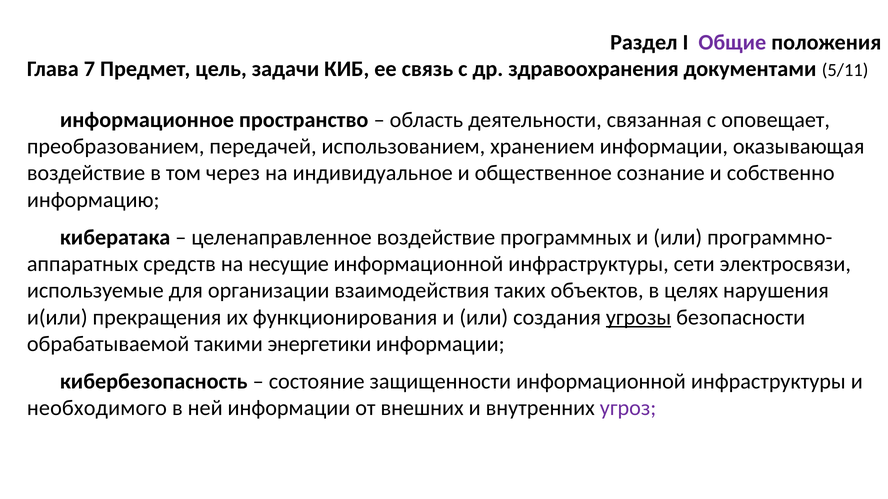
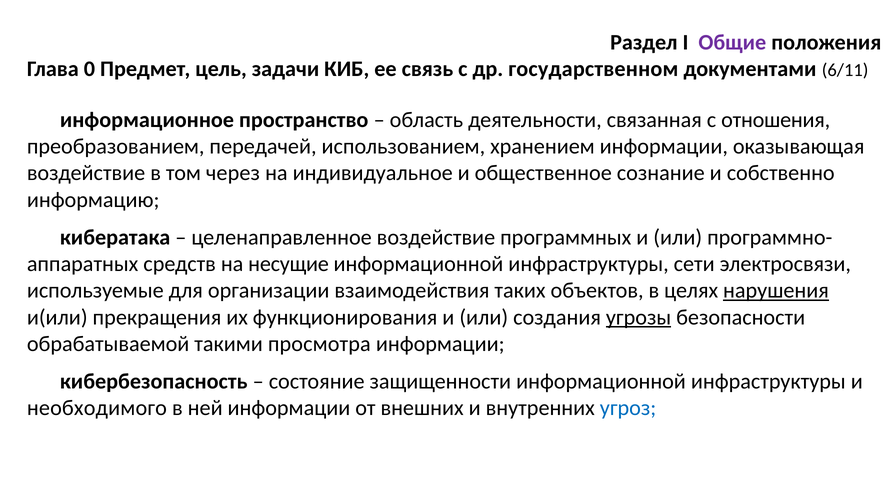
7: 7 -> 0 (89, 69)
здравоохранения: здравоохранения -> государственном (593, 69)
5/11: 5/11 -> 6/11 (845, 70)
оповещает: оповещает -> отношения (776, 120)
нарушения underline: none -> present (776, 291)
энергетики: энергетики -> просмотра (319, 344)
угроз colour: purple -> blue (628, 409)
